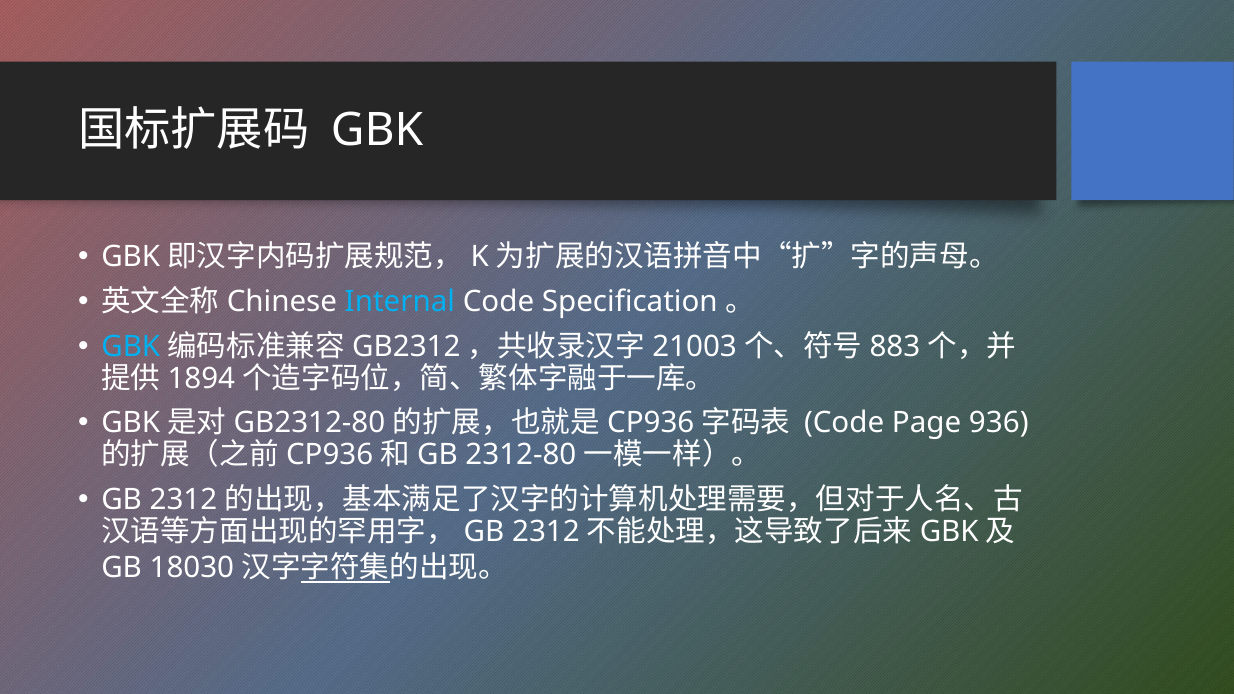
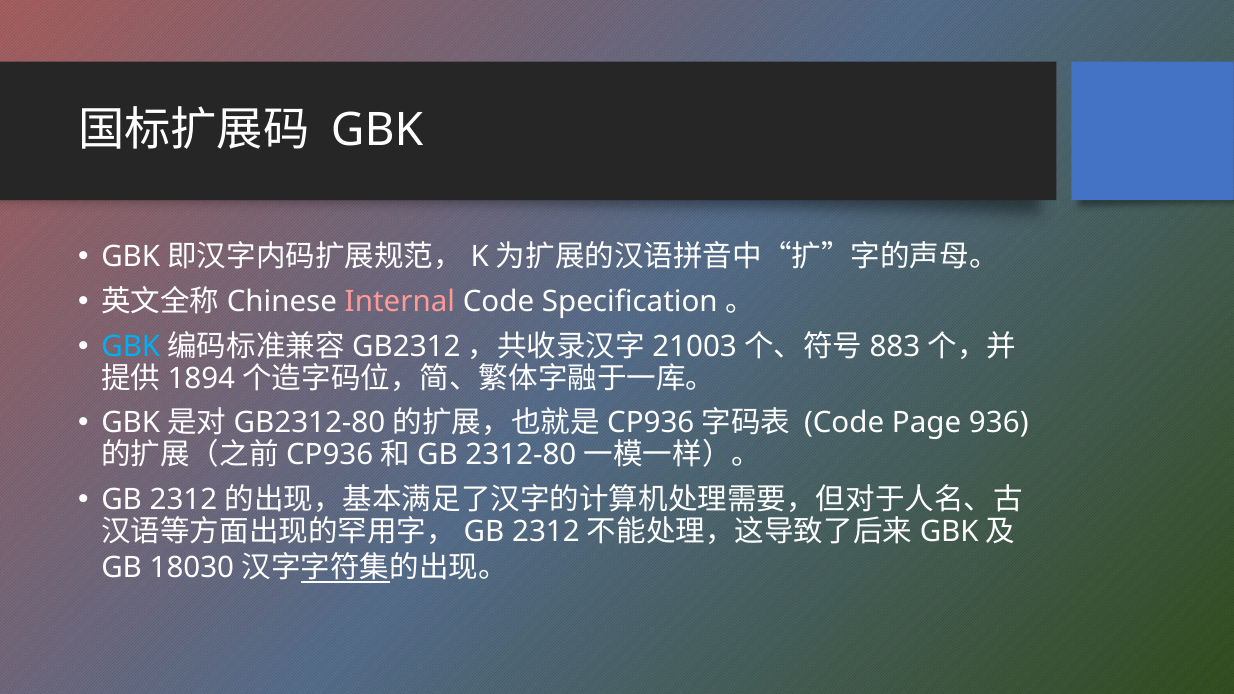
Internal colour: light blue -> pink (400, 302)
